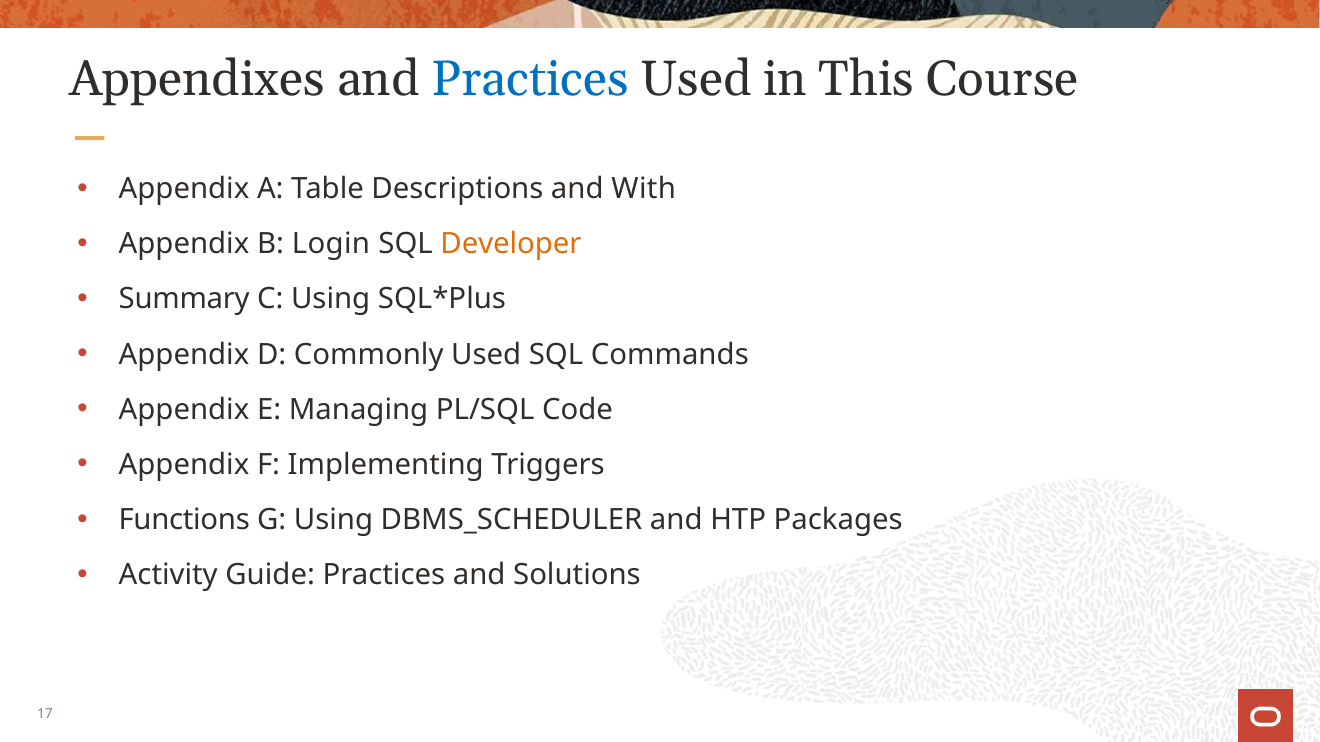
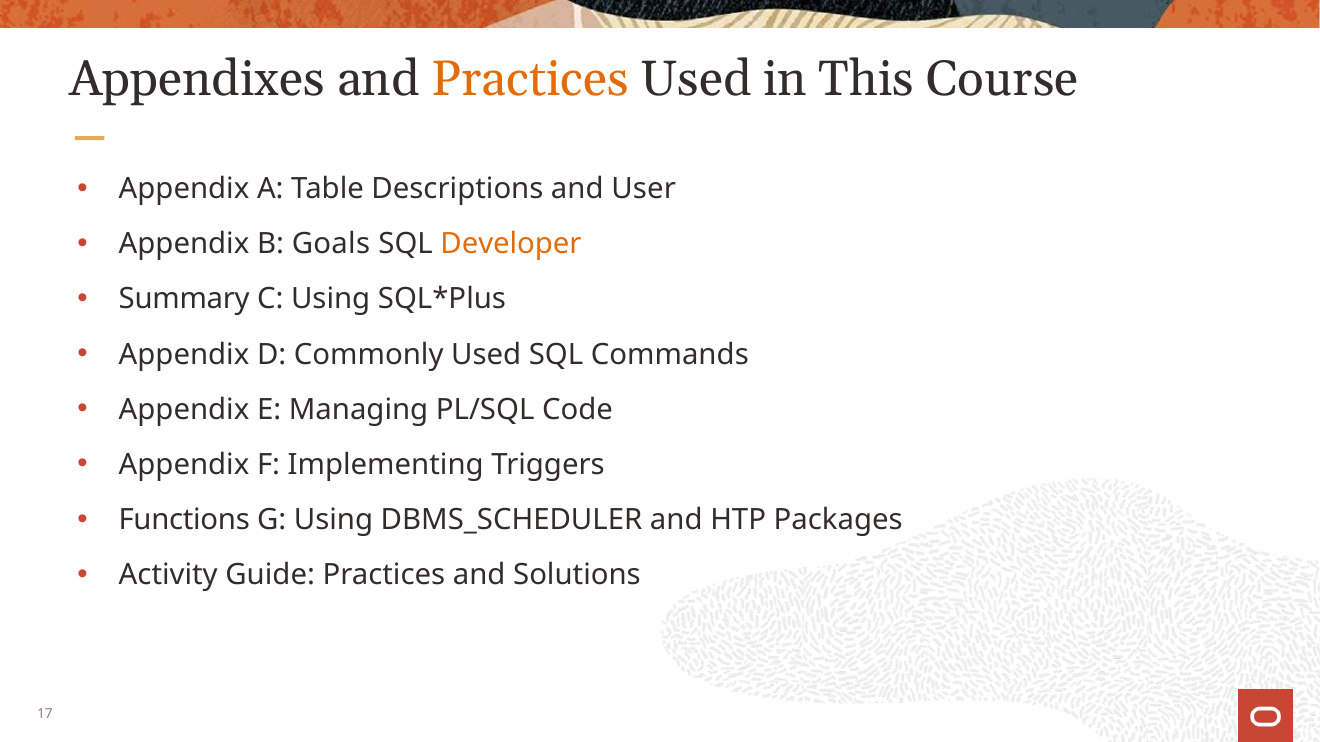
Practices colour: blue -> orange (530, 79)
With: With -> User (644, 189)
Login: Login -> Goals (331, 244)
